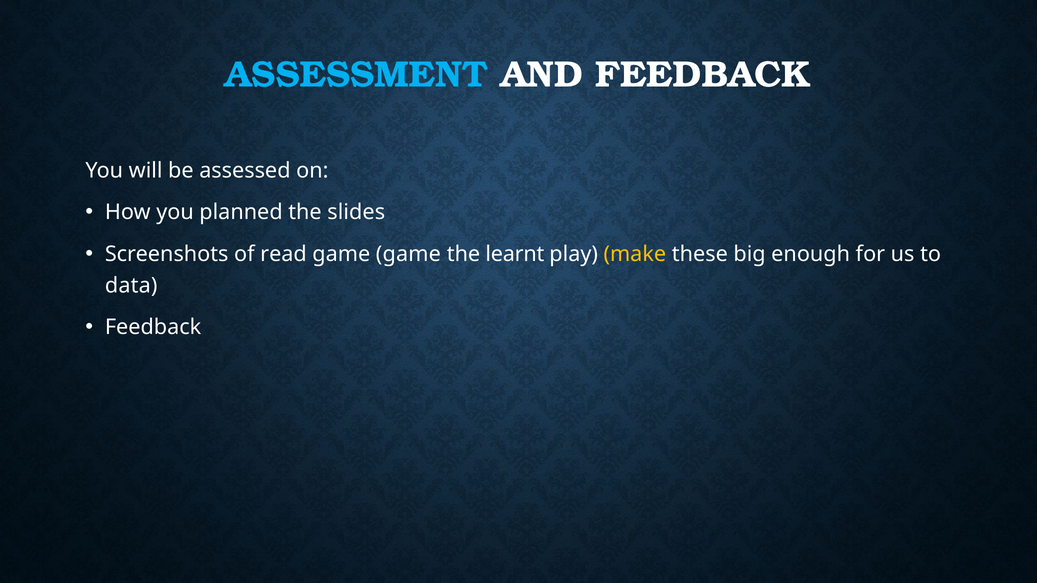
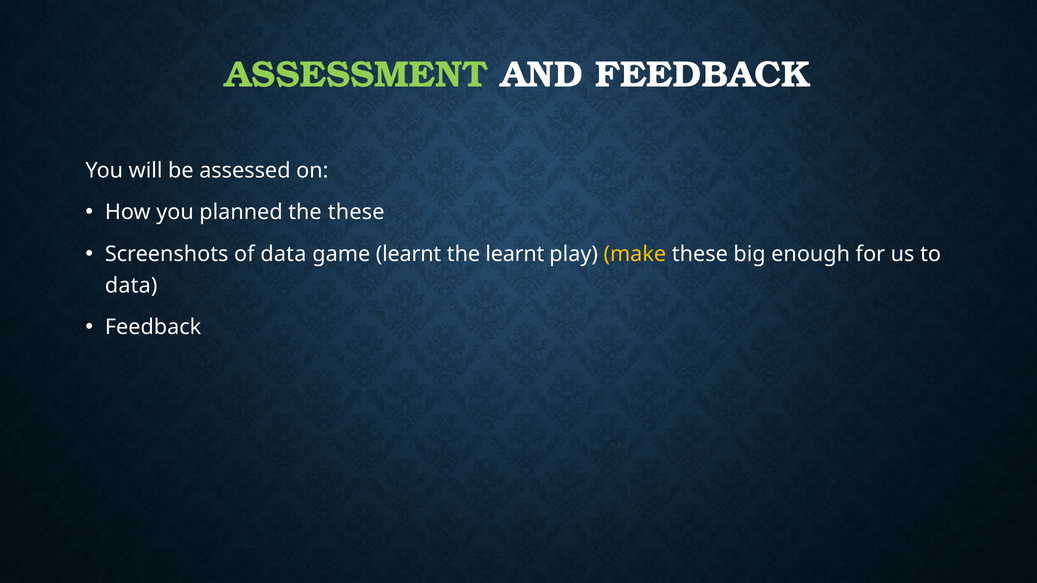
ASSESSMENT colour: light blue -> light green (357, 75)
the slides: slides -> these (356, 212)
of read: read -> data (283, 254)
game game: game -> learnt (409, 254)
